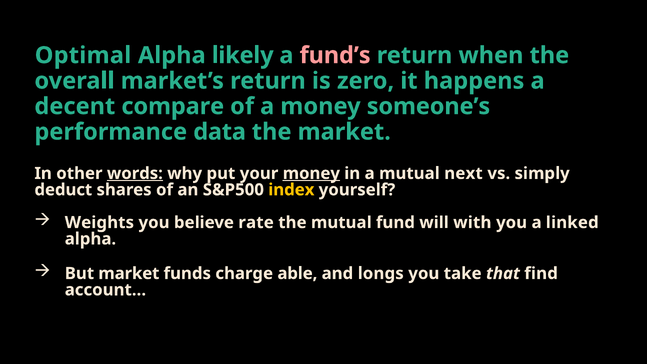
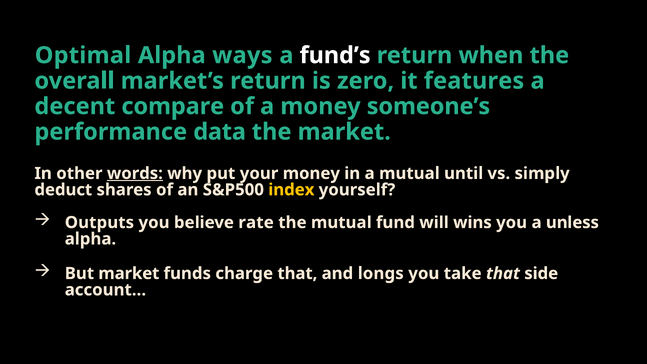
likely: likely -> ways (242, 55)
fund’s colour: pink -> white (335, 55)
happens: happens -> features (474, 81)
money underline: present -> none (311, 173)
next: next -> until (464, 173)
Weights: Weights -> Outputs (99, 222)
with: with -> wins (472, 222)
linked: linked -> unless (572, 222)
charge able: able -> that (297, 273)
find: find -> side (541, 273)
